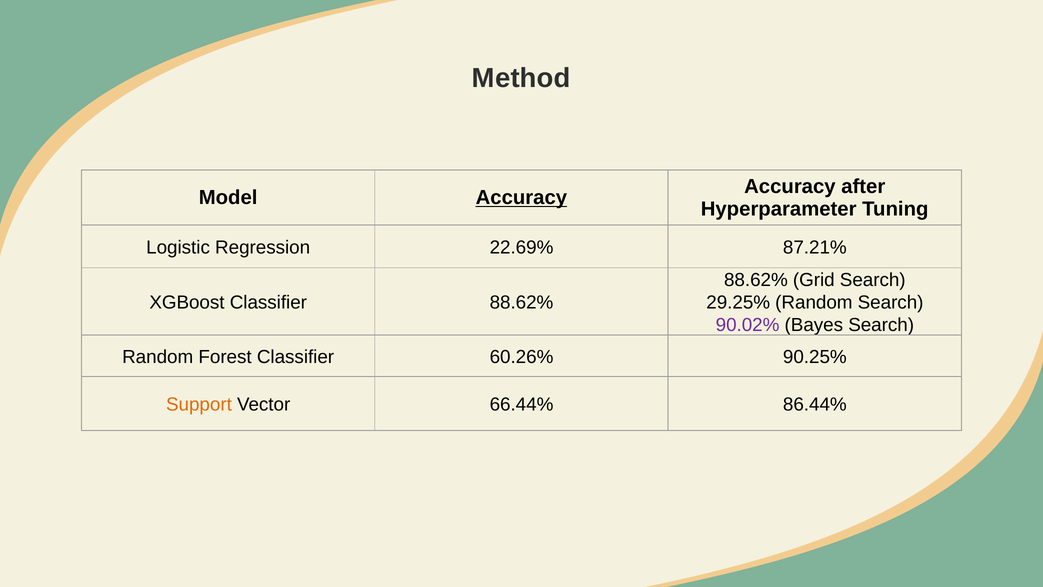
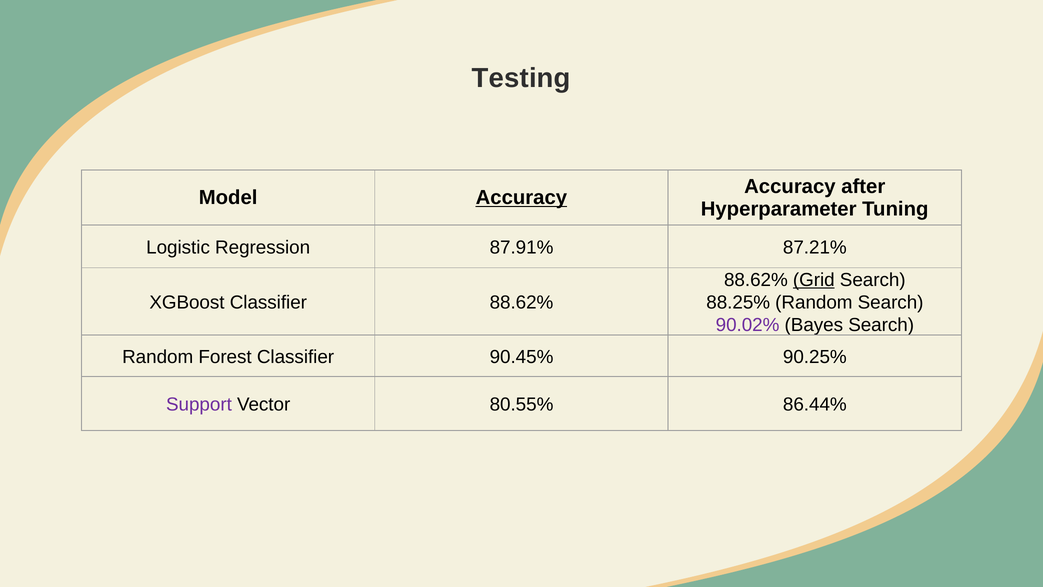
Method: Method -> Testing (521, 78)
22.69%: 22.69% -> 87.91% (522, 247)
Grid underline: none -> present (814, 280)
29.25%: 29.25% -> 88.25% (738, 302)
60.26%: 60.26% -> 90.45% (522, 357)
Support colour: orange -> purple (199, 404)
66.44%: 66.44% -> 80.55% (522, 404)
